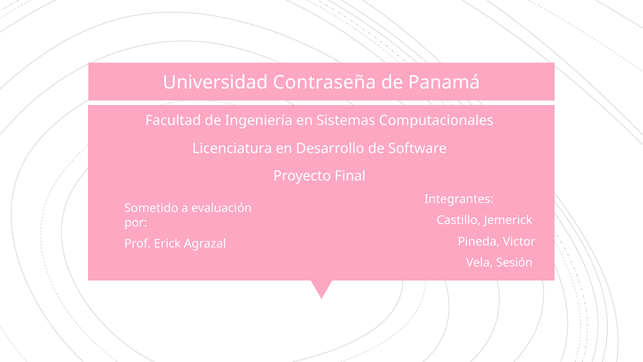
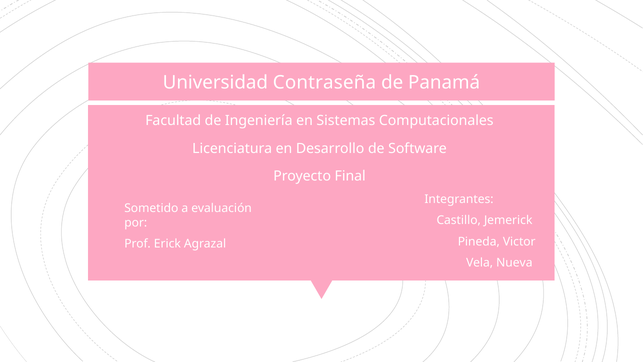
Sesión: Sesión -> Nueva (514, 263)
